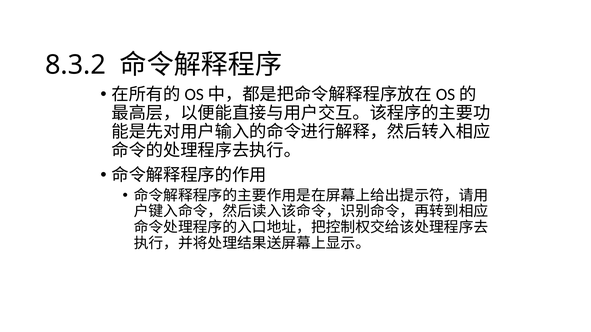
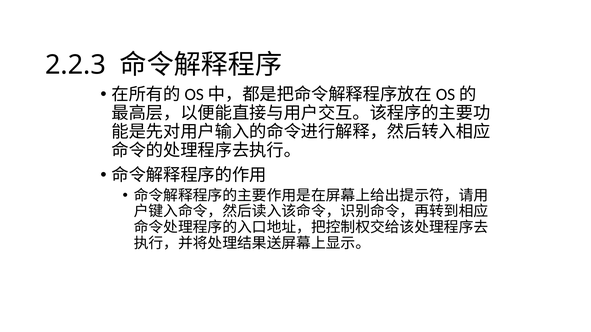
8.3.2: 8.3.2 -> 2.2.3 (76, 65)
